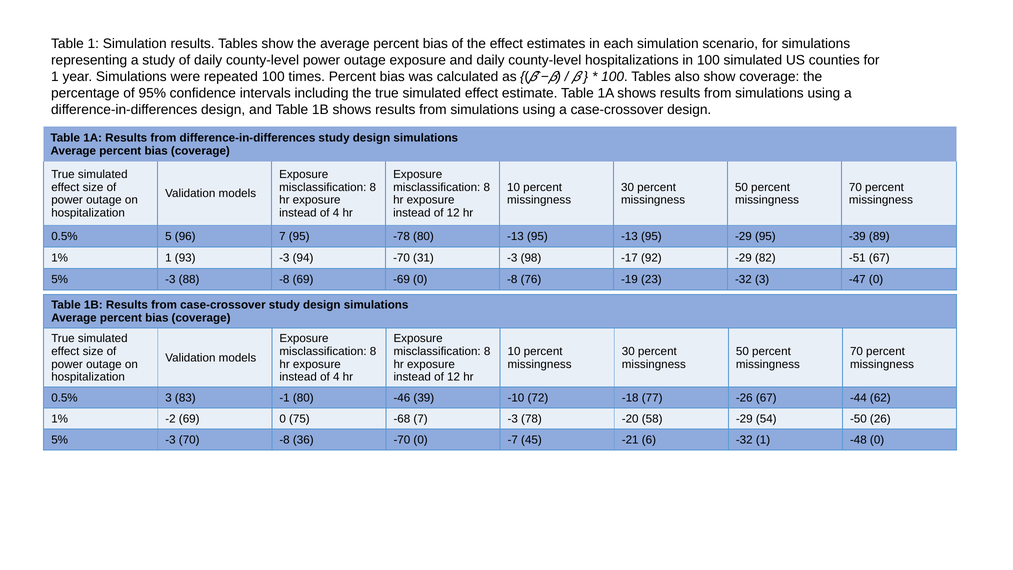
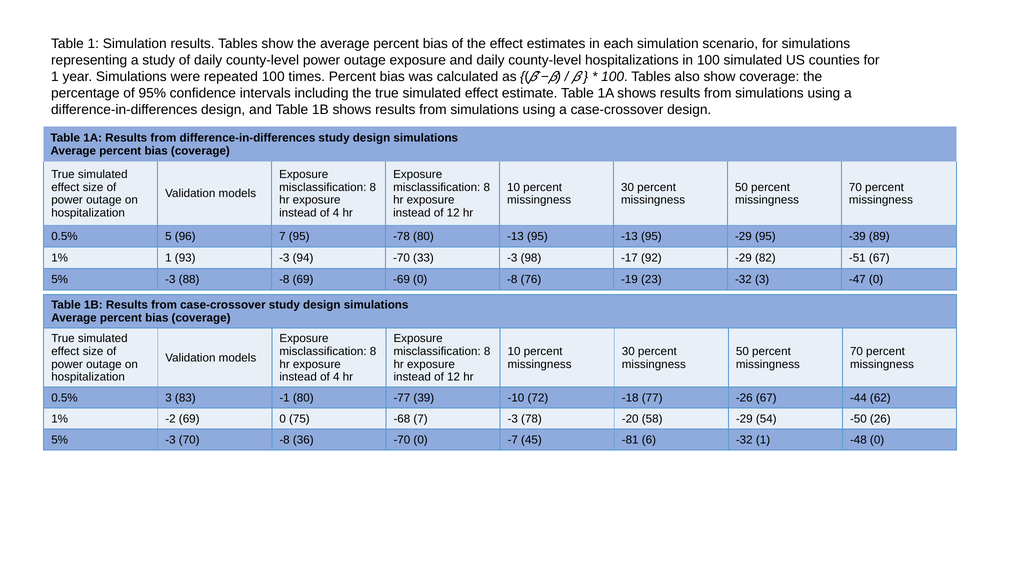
31: 31 -> 33 (423, 258)
-46: -46 -> -77 (402, 398)
-21: -21 -> -81 (630, 440)
